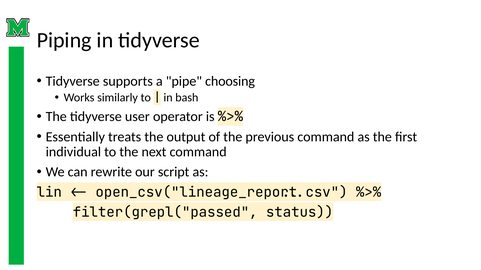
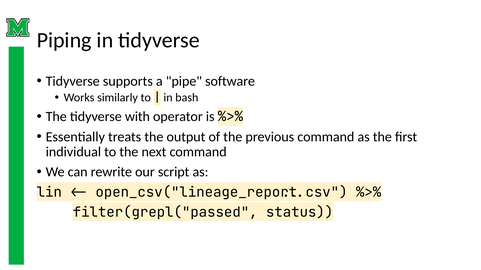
choosing: choosing -> software (230, 81)
user: user -> with (137, 117)
